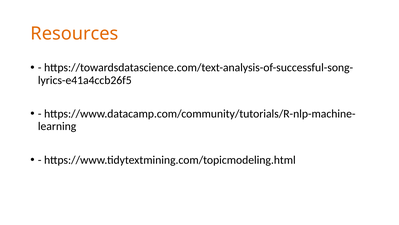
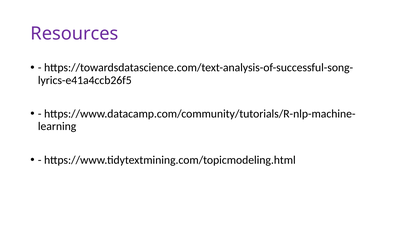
Resources colour: orange -> purple (74, 34)
